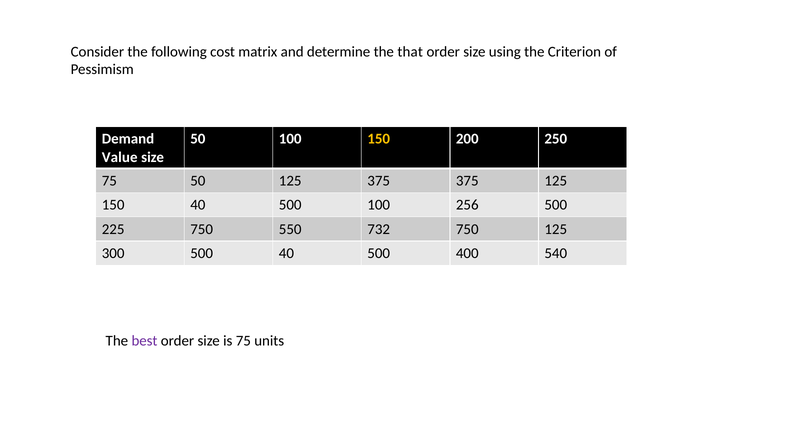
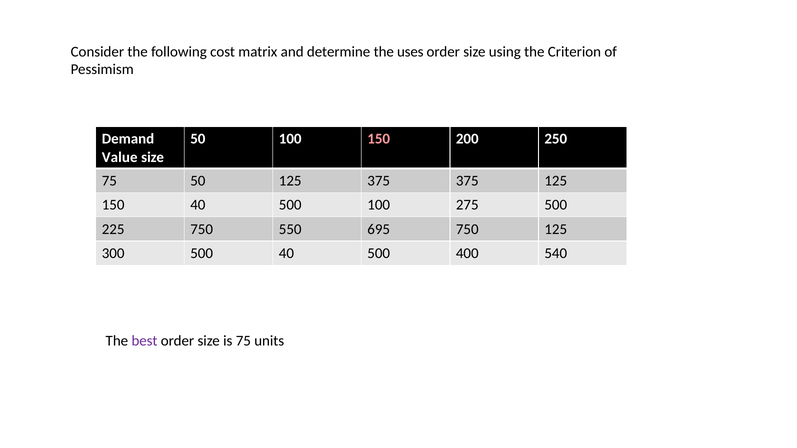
that: that -> uses (410, 52)
150 colour: yellow -> pink (379, 139)
256: 256 -> 275 (467, 205)
732: 732 -> 695 (379, 229)
